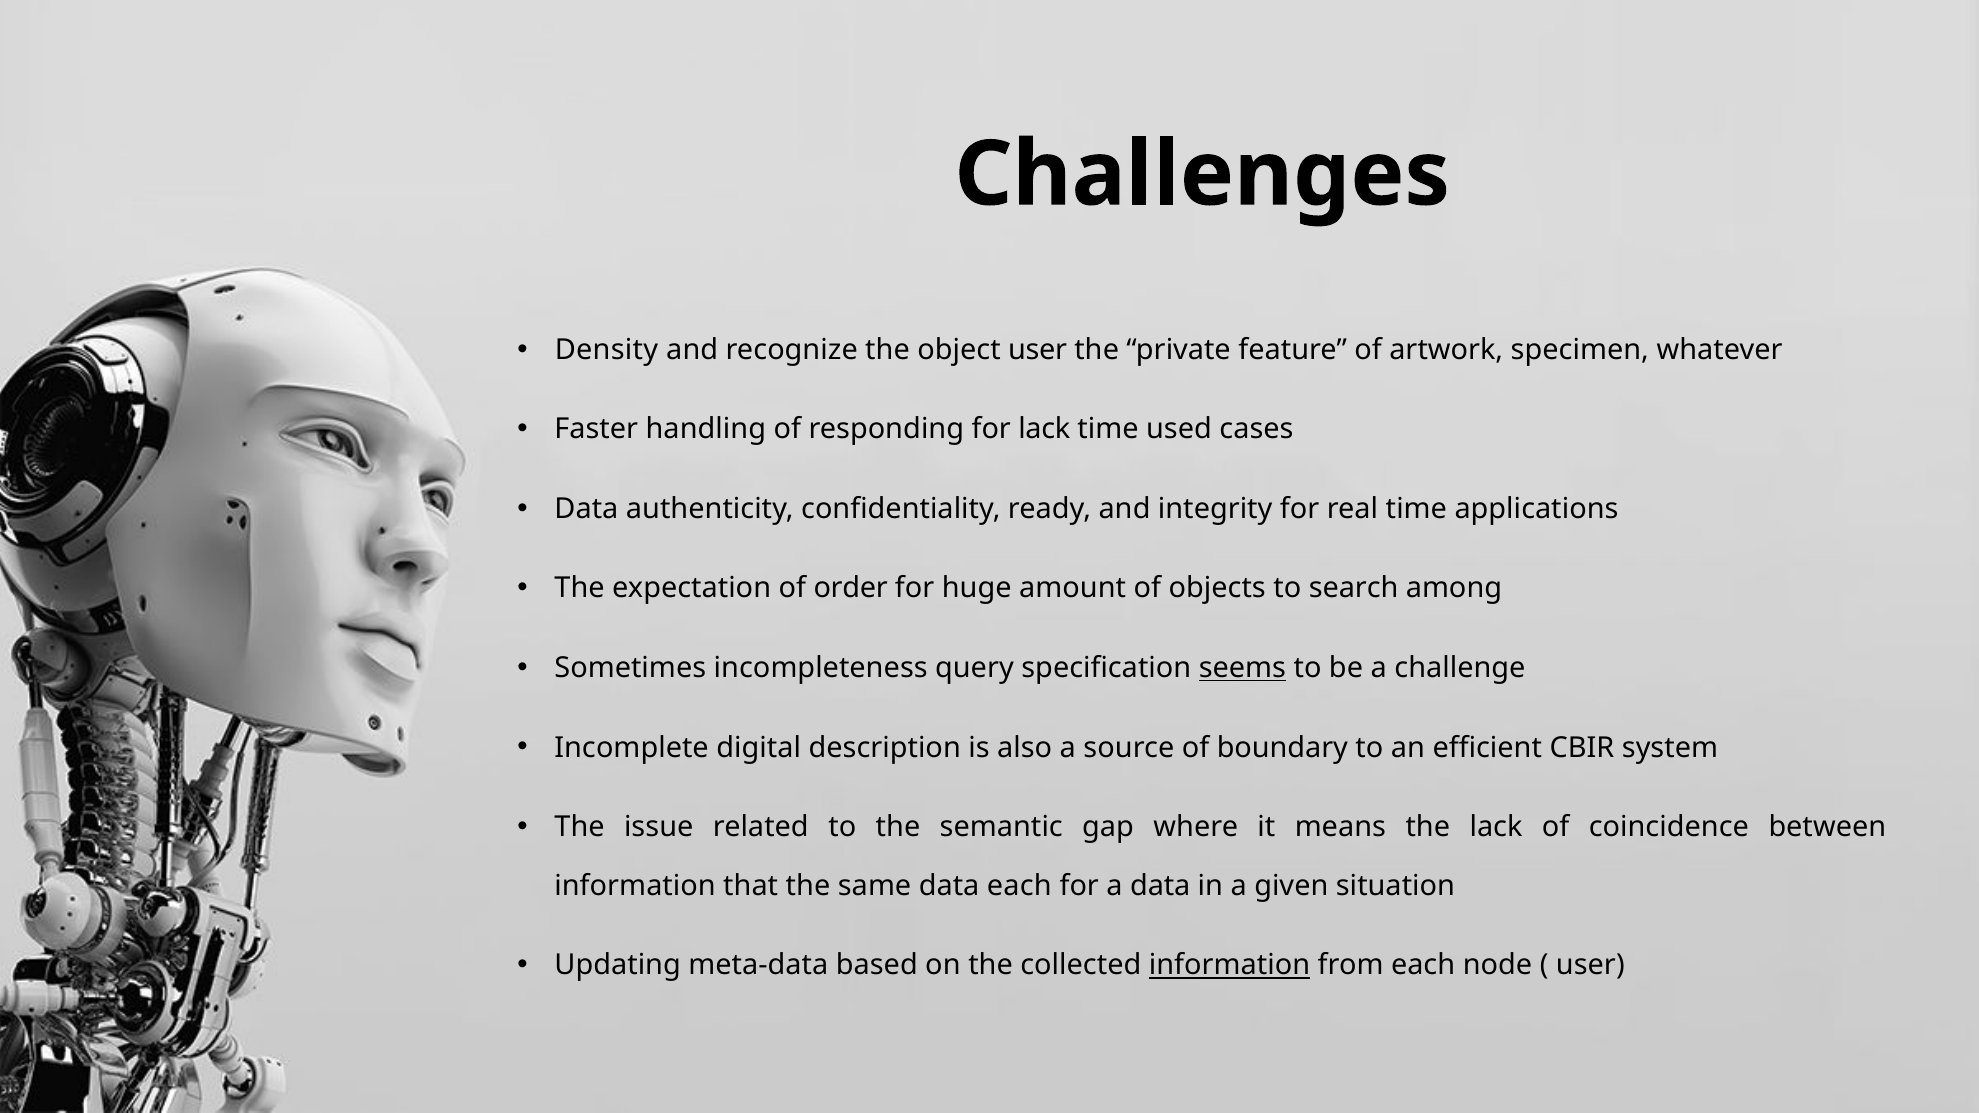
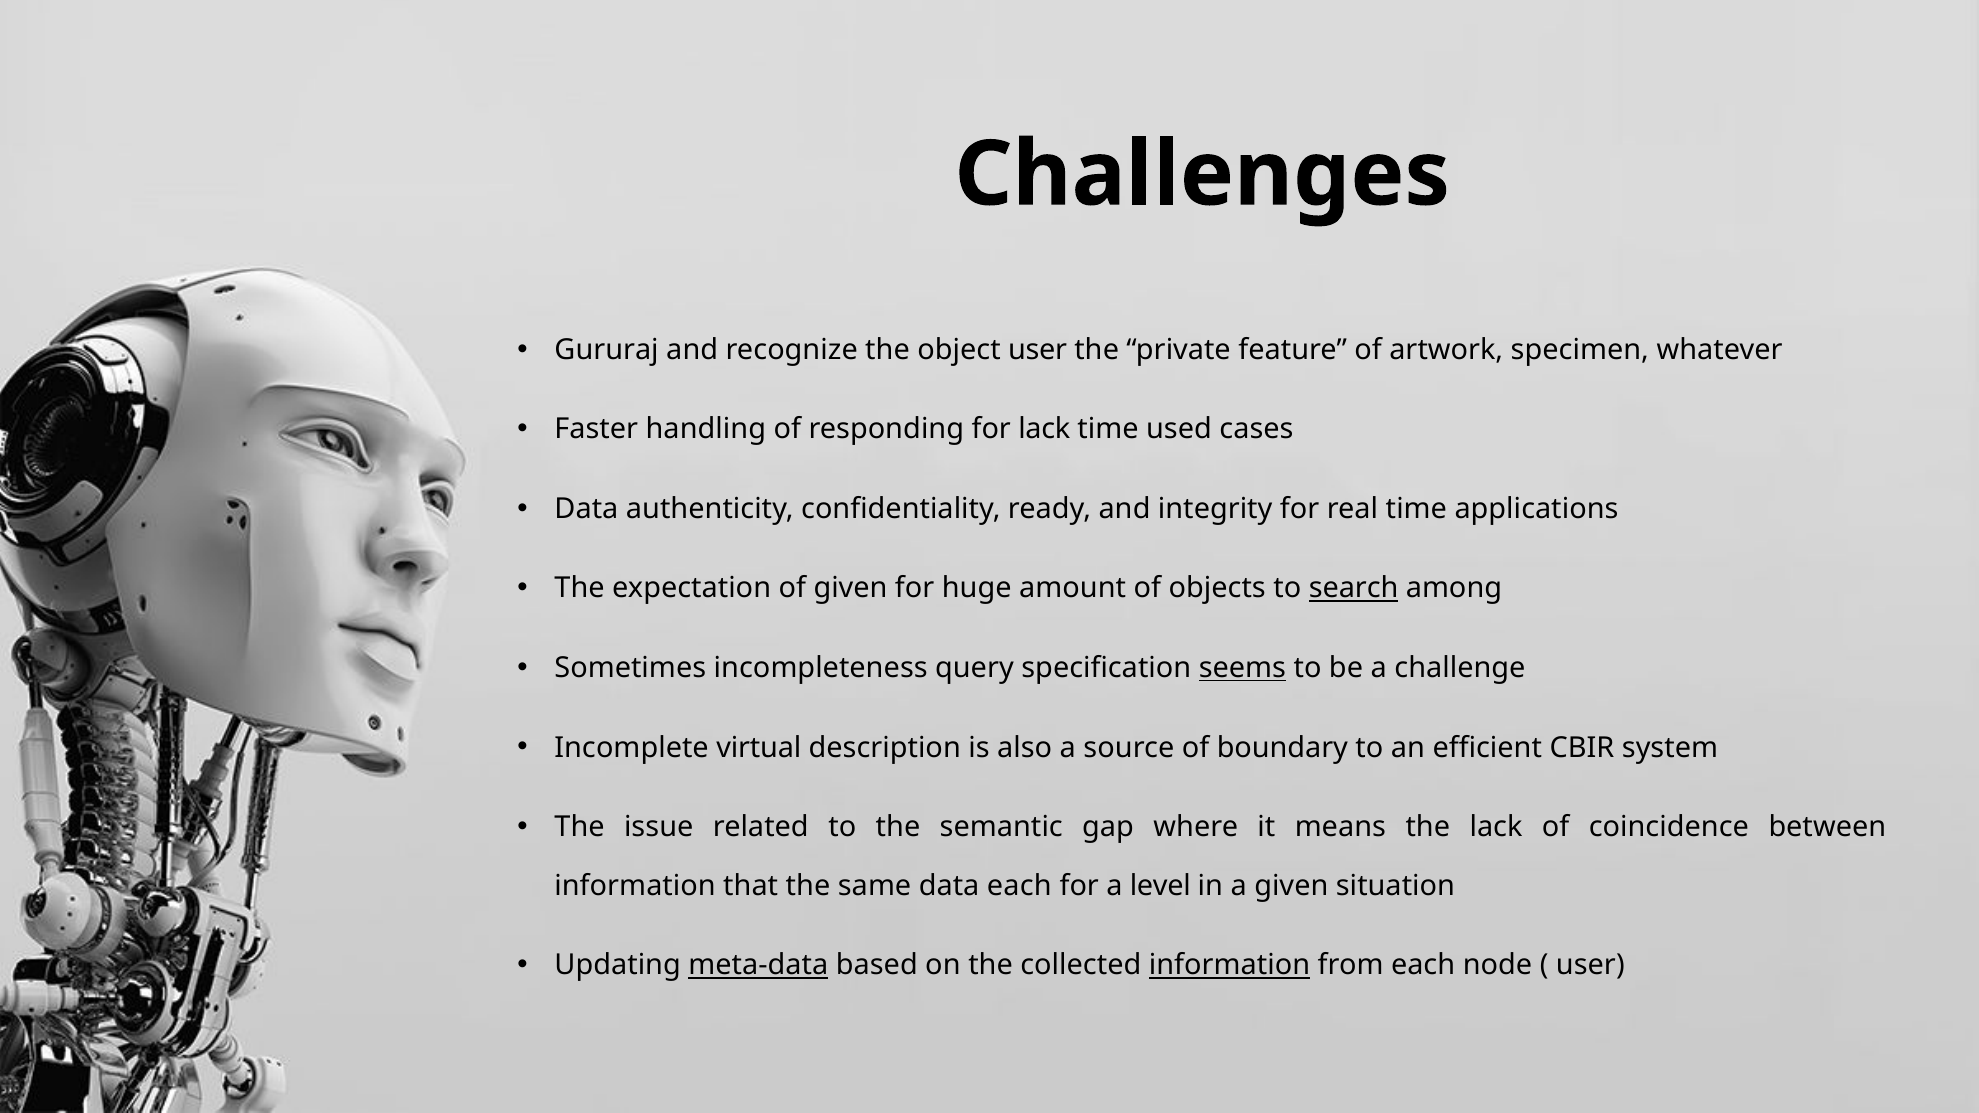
Density: Density -> Gururaj (607, 350)
of order: order -> given (851, 589)
search underline: none -> present (1354, 589)
digital: digital -> virtual (759, 748)
a data: data -> level (1160, 886)
meta-data underline: none -> present (758, 966)
